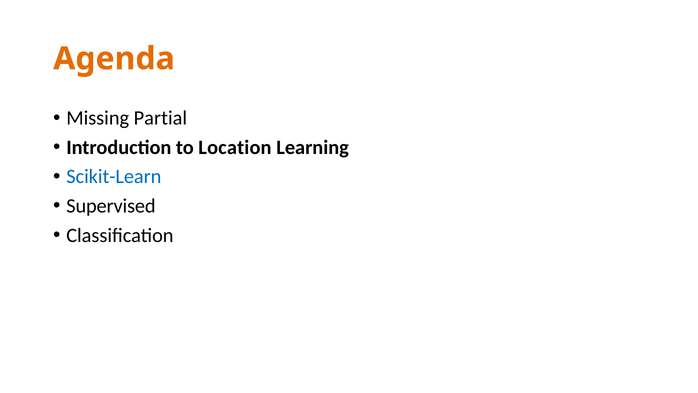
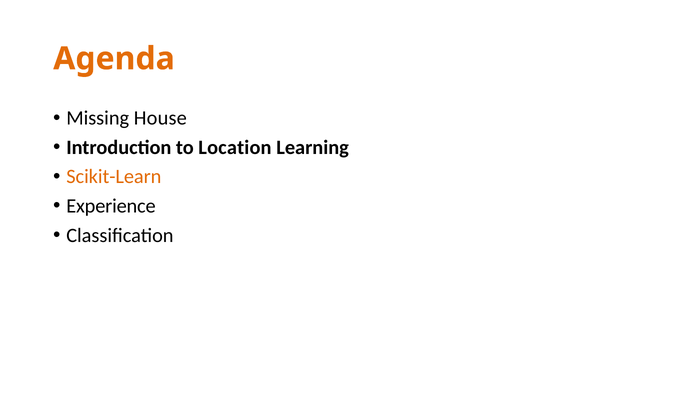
Partial: Partial -> House (160, 118)
Scikit-Learn colour: blue -> orange (114, 177)
Supervised: Supervised -> Experience (111, 206)
